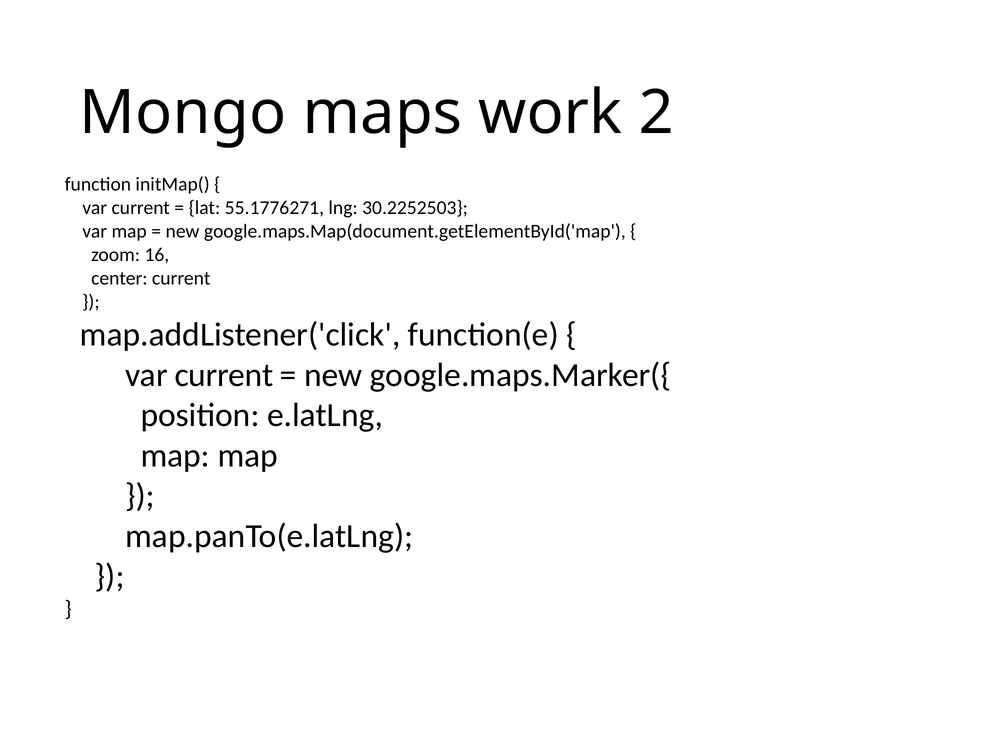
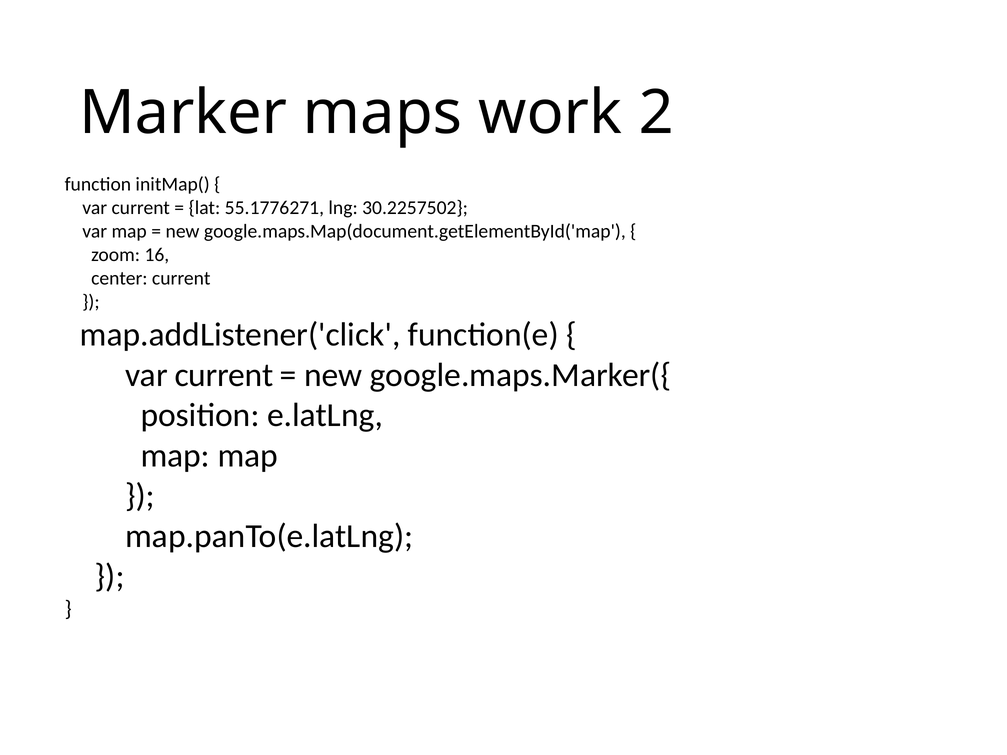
Mongo: Mongo -> Marker (183, 113)
30.2252503: 30.2252503 -> 30.2257502 (415, 208)
